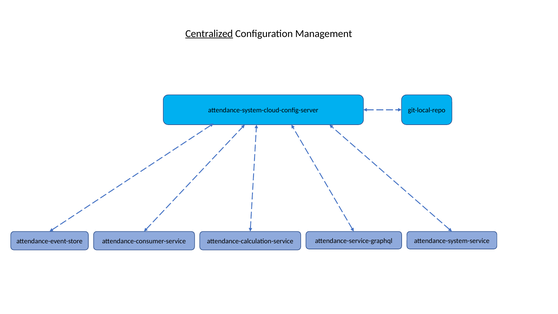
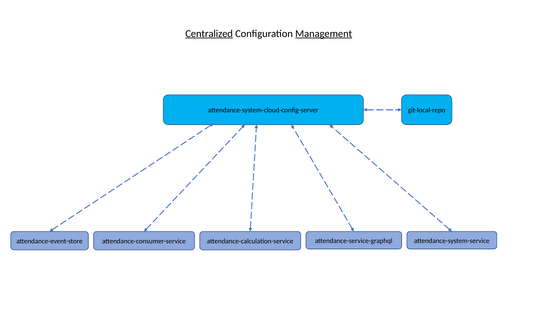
Management underline: none -> present (324, 34)
